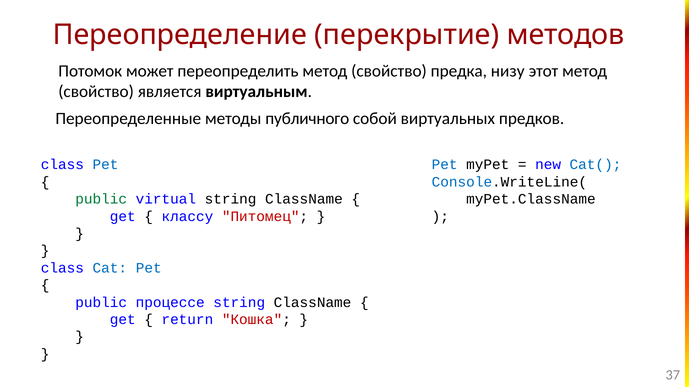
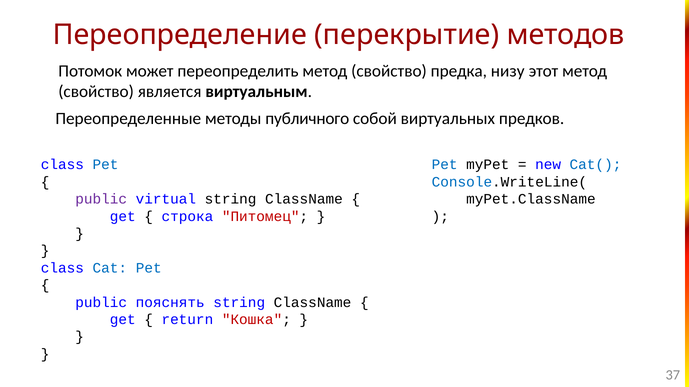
public colour: green -> purple (101, 199)
классу: классу -> строка (187, 217)
процессе: процессе -> пояснять (170, 303)
